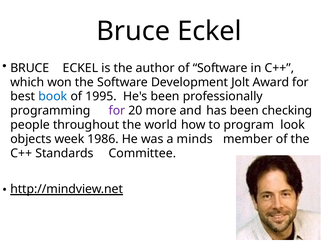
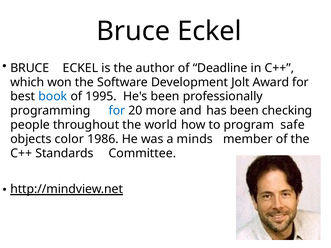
of Software: Software -> Deadline (220, 68)
for colour: purple -> blue (117, 111)
look: look -> safe (293, 125)
week: week -> color (69, 139)
